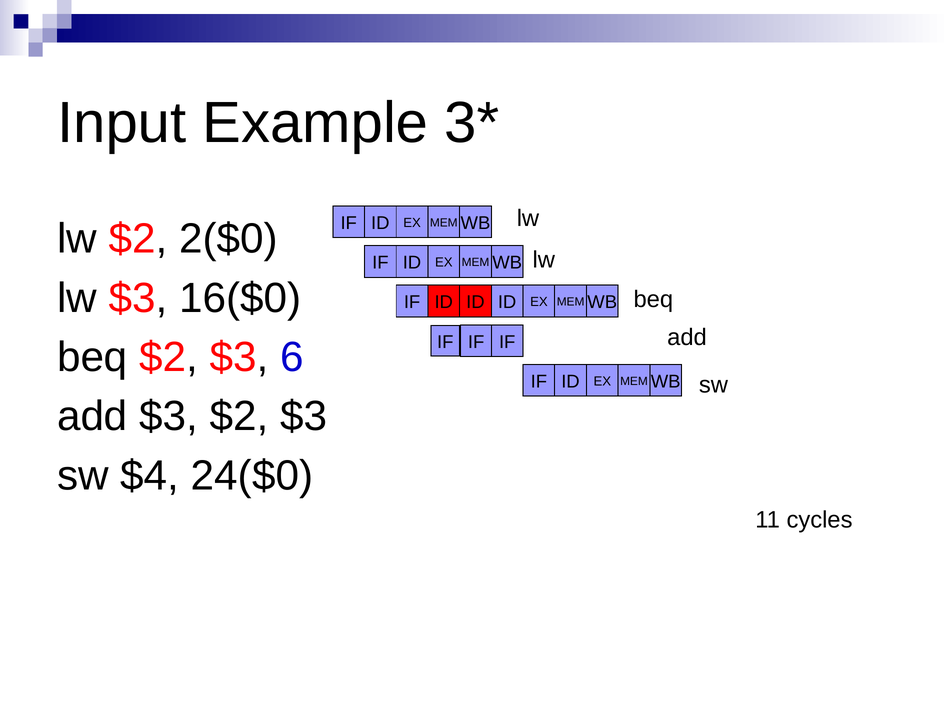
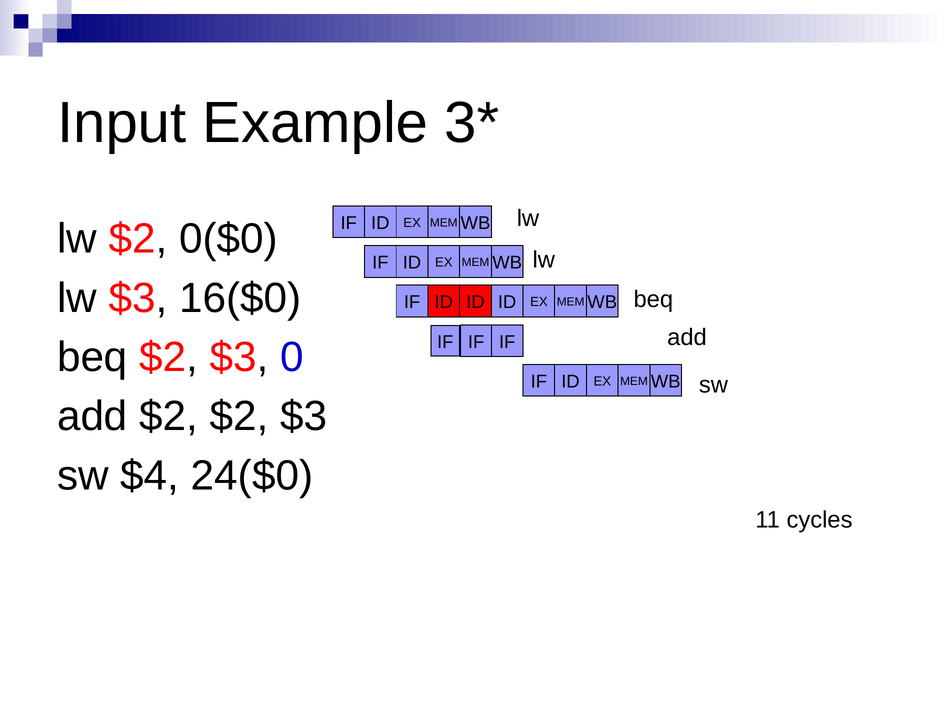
2($0: 2($0 -> 0($0 (228, 239)
6: 6 -> 0 (292, 358)
add $3: $3 -> $2 (169, 417)
